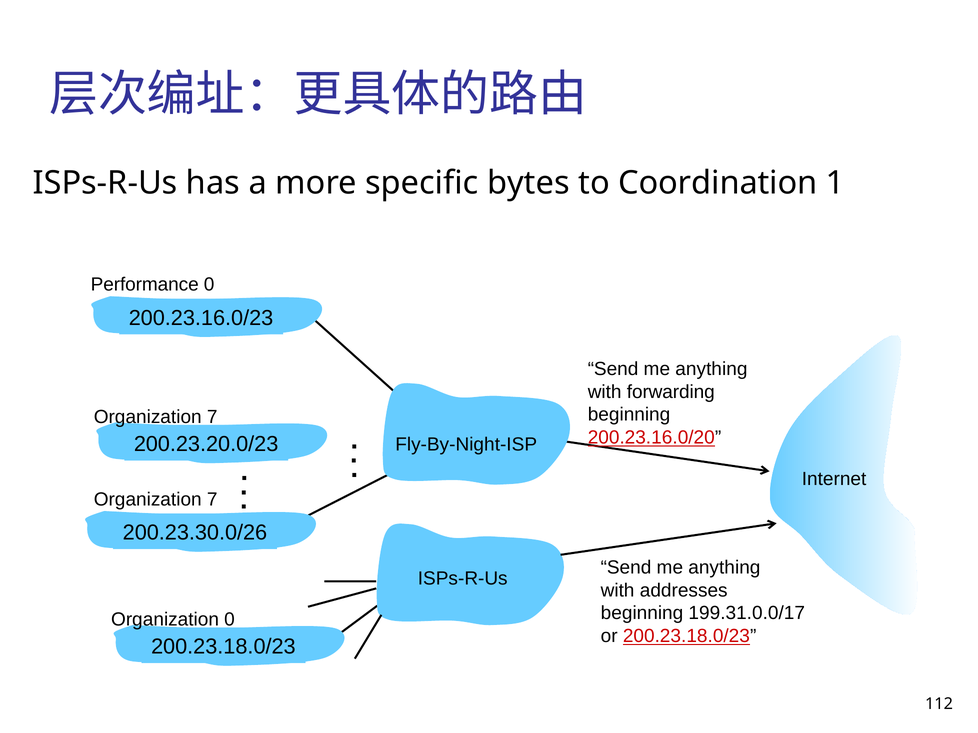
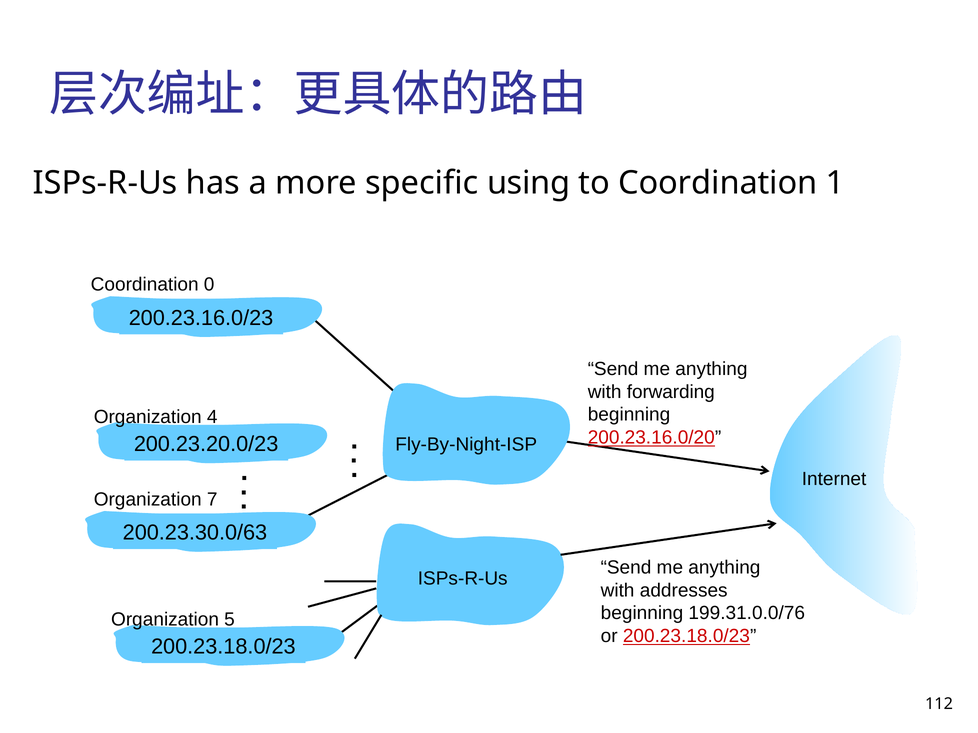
bytes: bytes -> using (529, 183)
Performance: Performance -> Coordination (145, 285)
7: 7 -> 4 (212, 417)
200.23.30.0/26: 200.23.30.0/26 -> 200.23.30.0/63 (195, 533)
199.31.0.0/17: 199.31.0.0/17 -> 199.31.0.0/76 (747, 613)
Organization 0: 0 -> 5 (230, 620)
